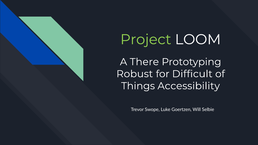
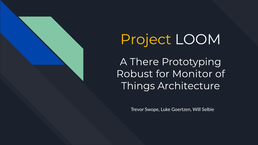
Project colour: light green -> yellow (146, 40)
Difficult: Difficult -> Monitor (192, 74)
Accessibility: Accessibility -> Architecture (189, 86)
